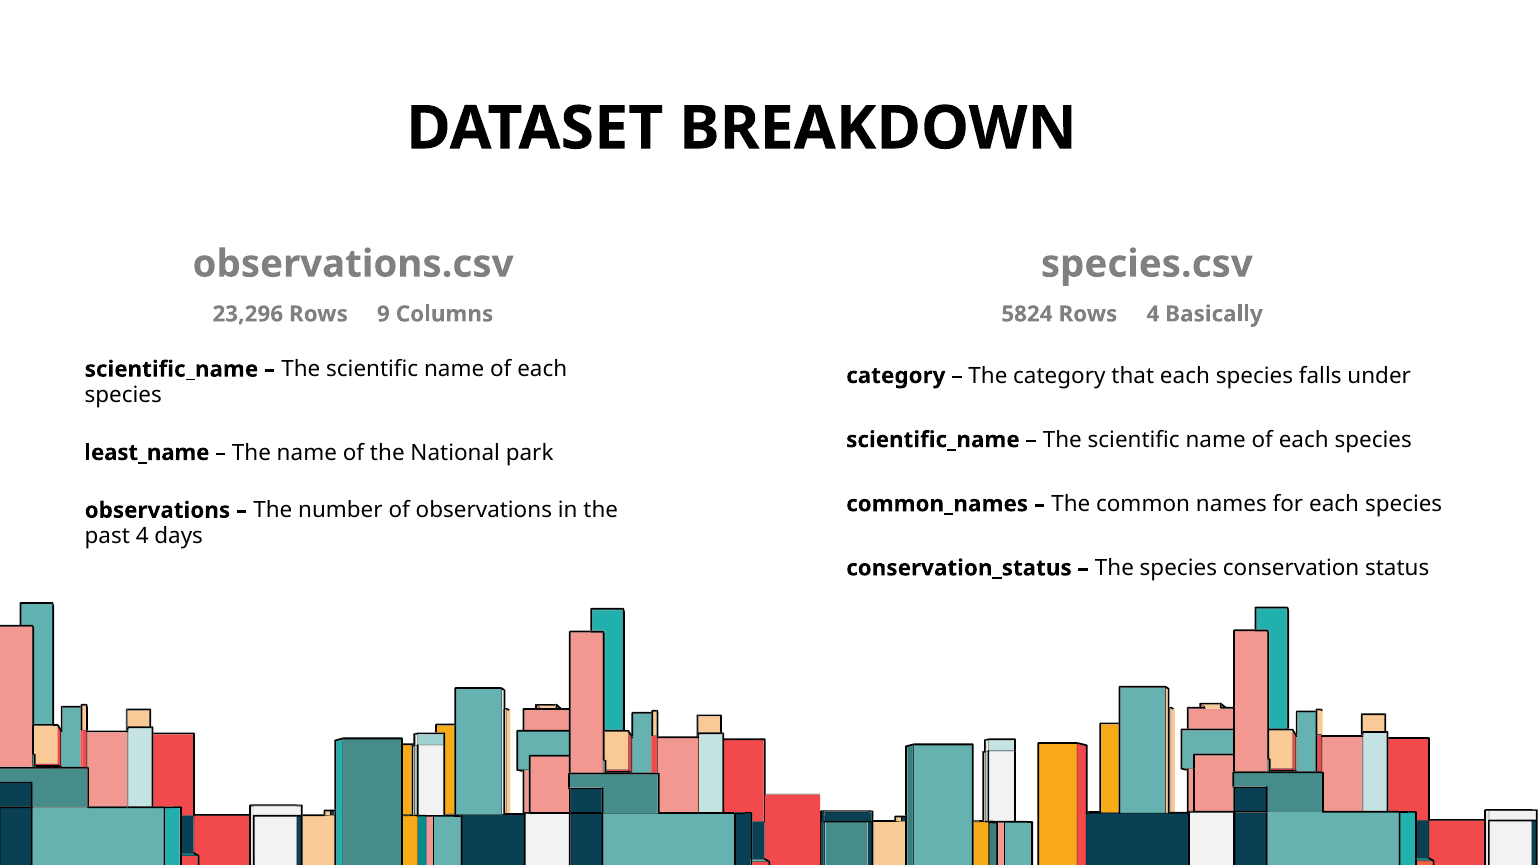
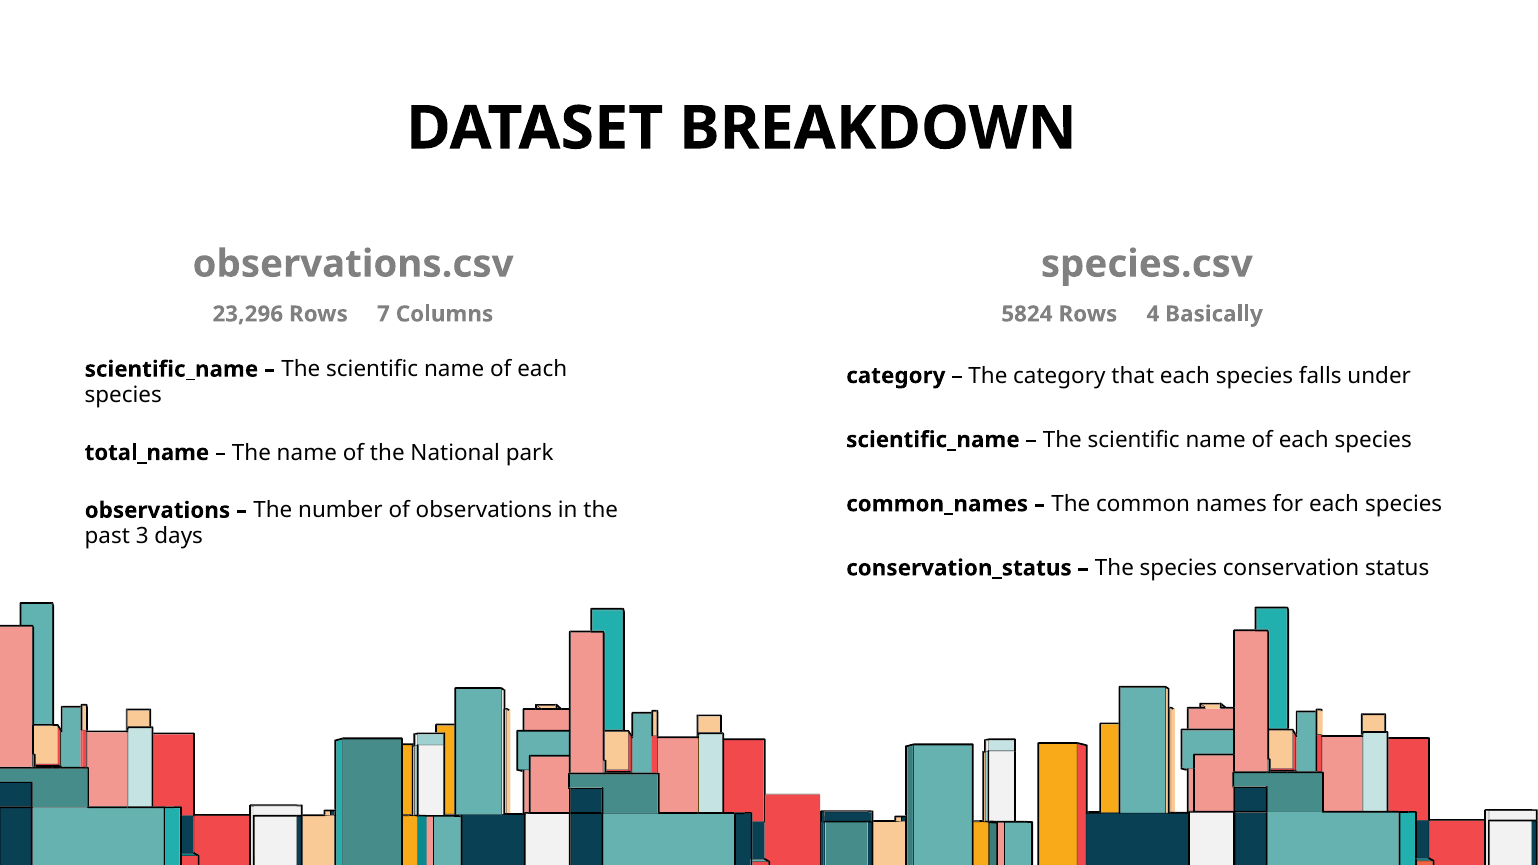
9: 9 -> 7 (383, 314)
least_name: least_name -> total_name (147, 453)
past 4: 4 -> 3 (142, 536)
